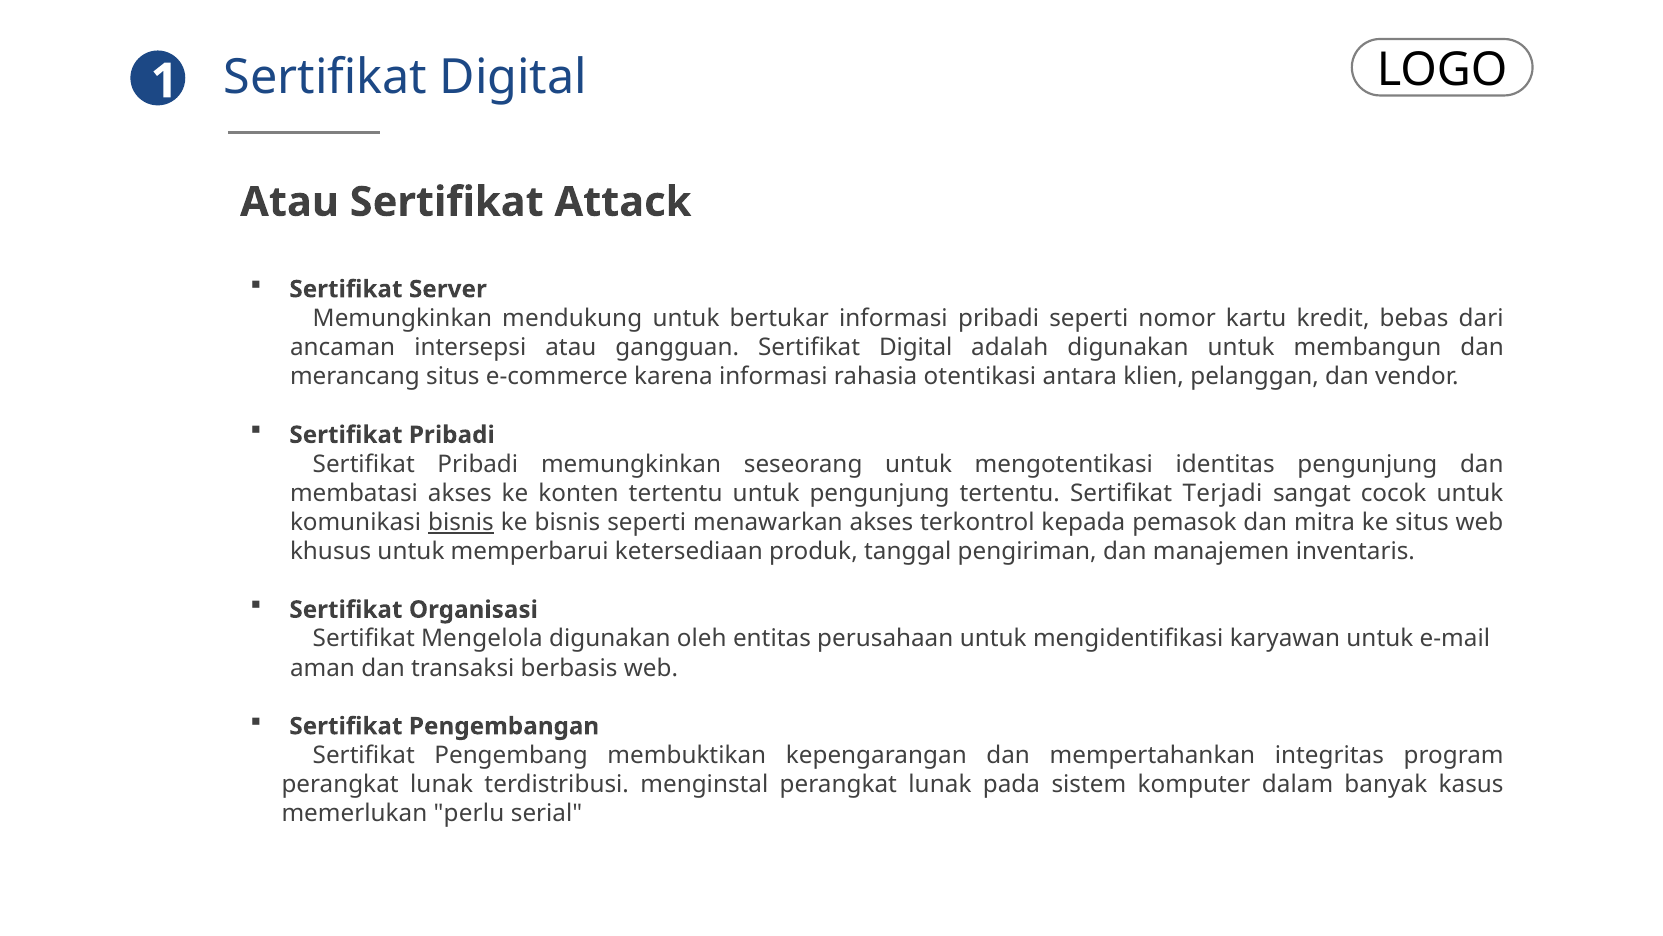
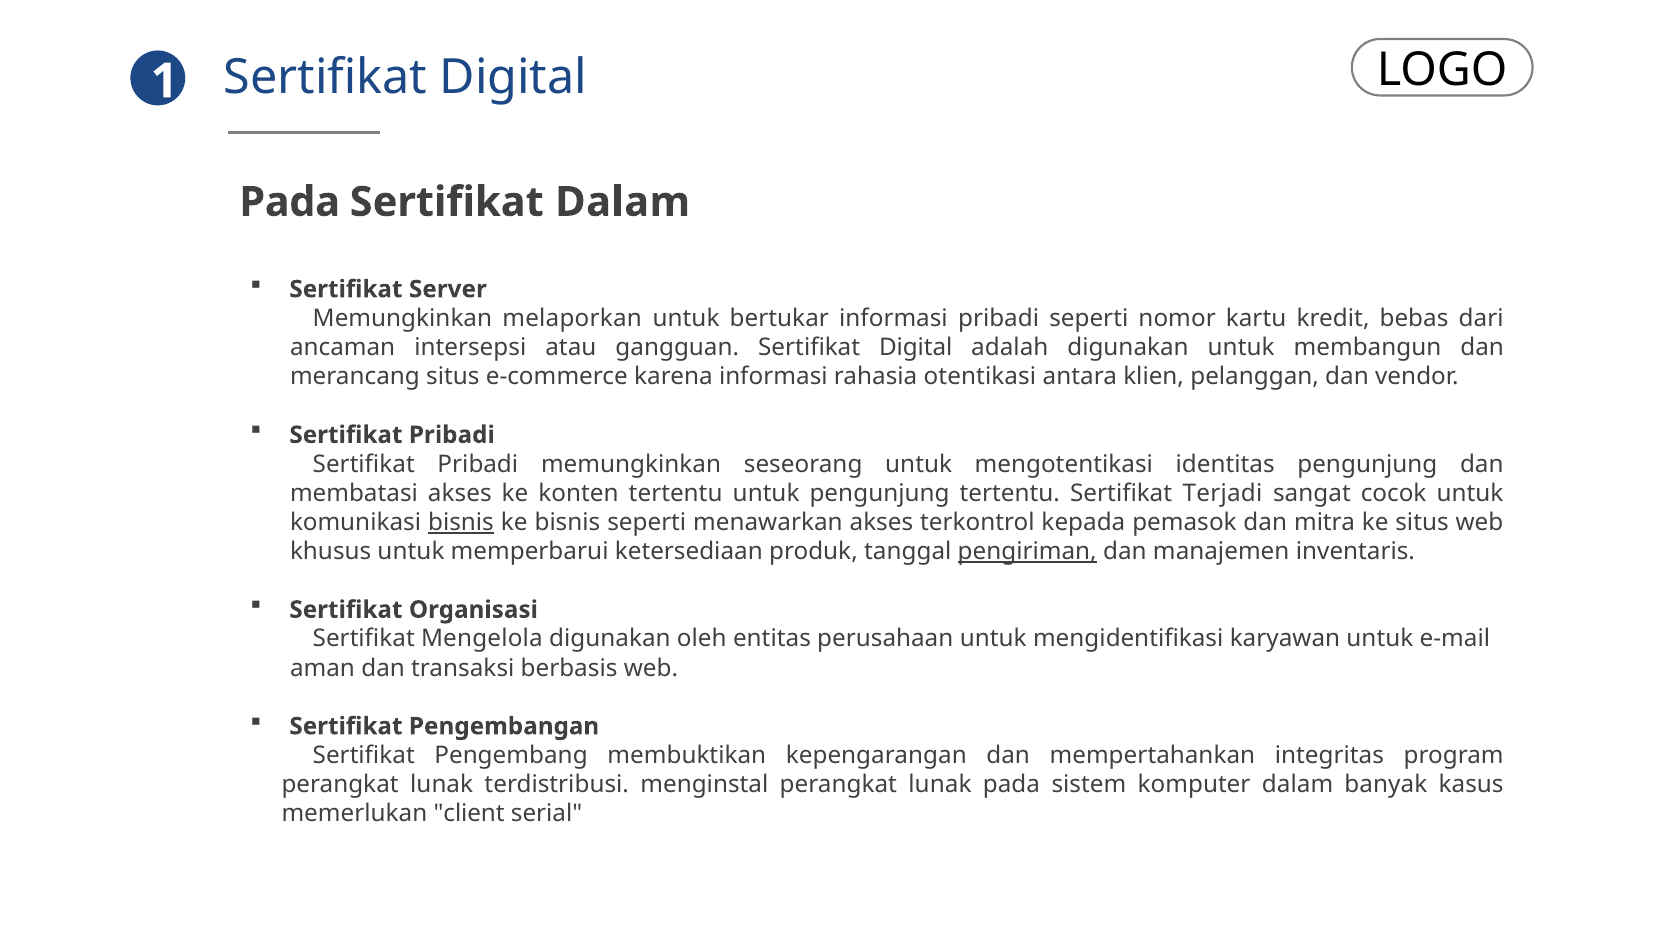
Atau: Atau -> Pada (290, 202)
Sertifikat Attack: Attack -> Dalam (623, 202)
mendukung: mendukung -> melaporkan (572, 318)
pengiriman underline: none -> present (1027, 551)
perlu: perlu -> client (469, 813)
